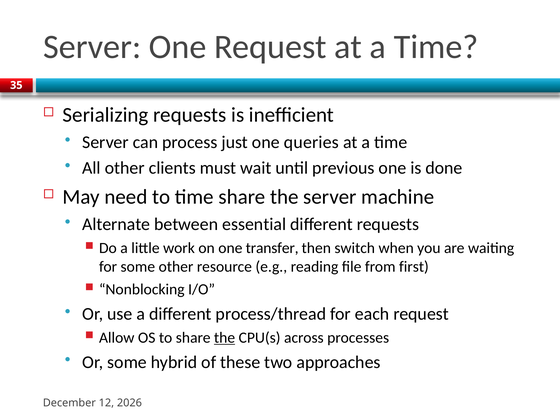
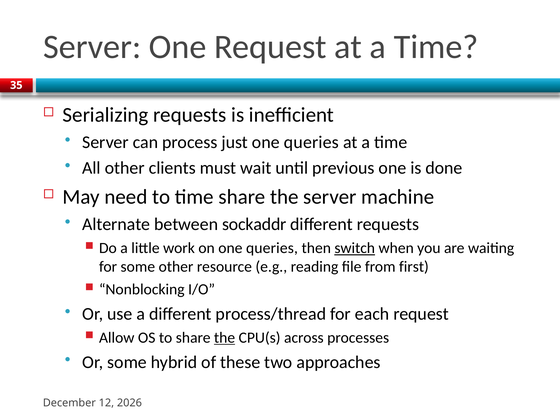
essential: essential -> sockaddr (254, 224)
on one transfer: transfer -> queries (272, 248)
switch underline: none -> present (355, 248)
